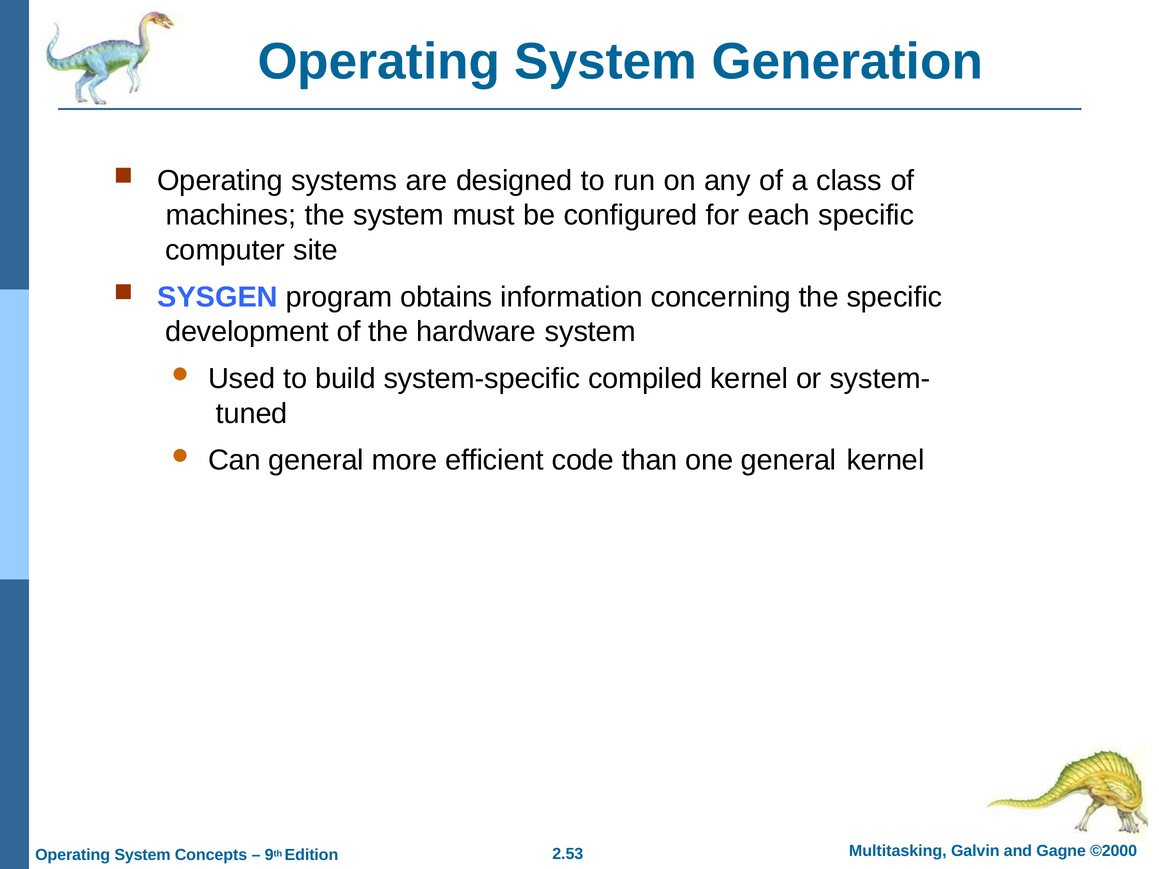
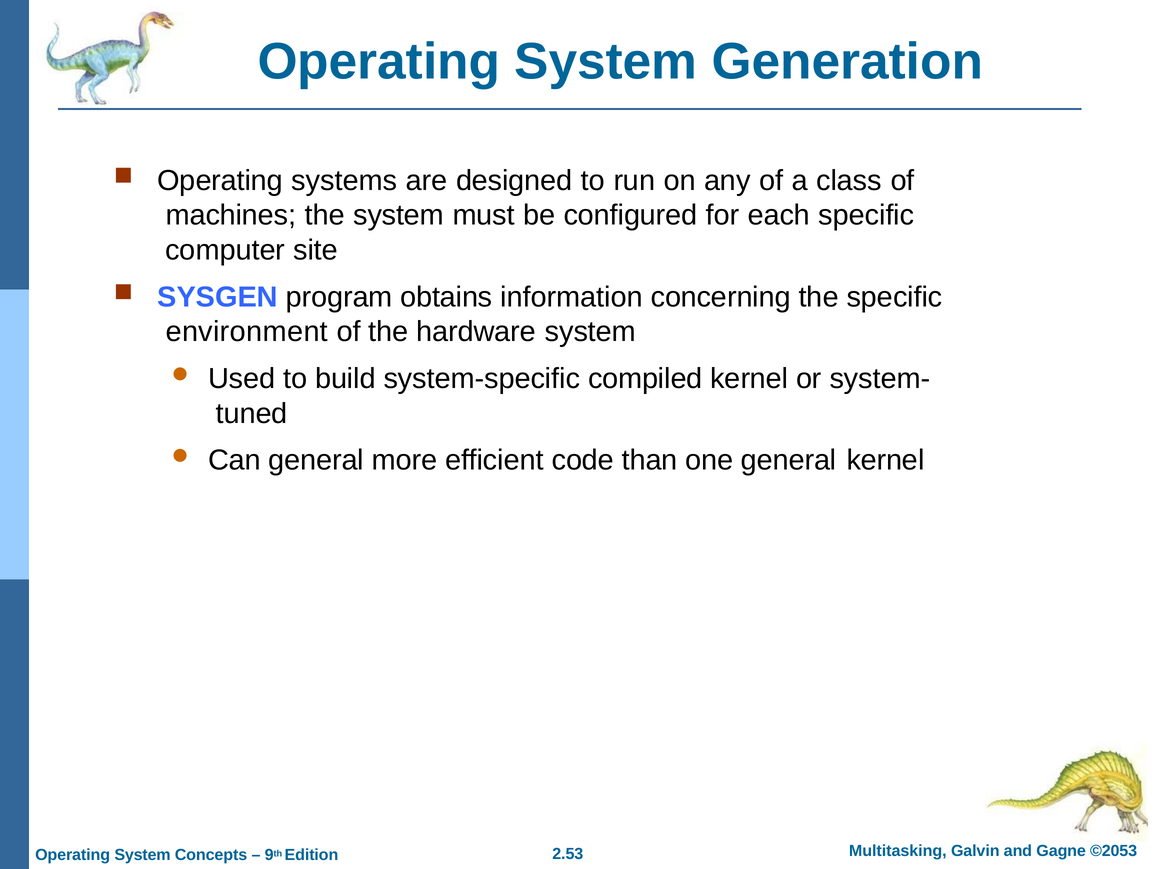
development: development -> environment (247, 332)
©2000: ©2000 -> ©2053 (1114, 851)
